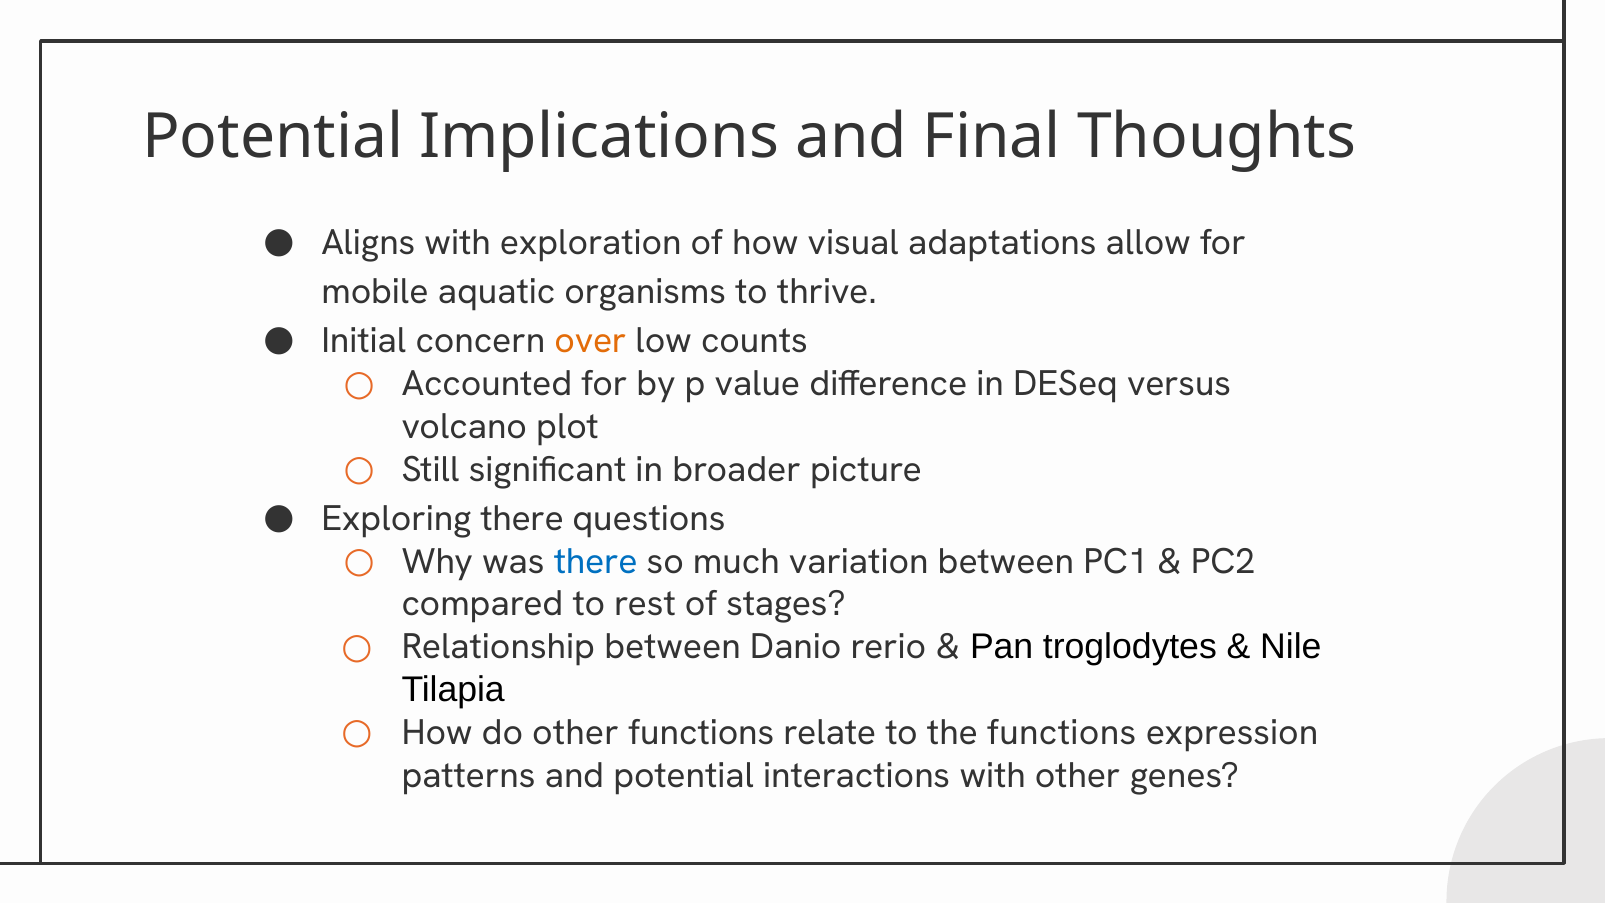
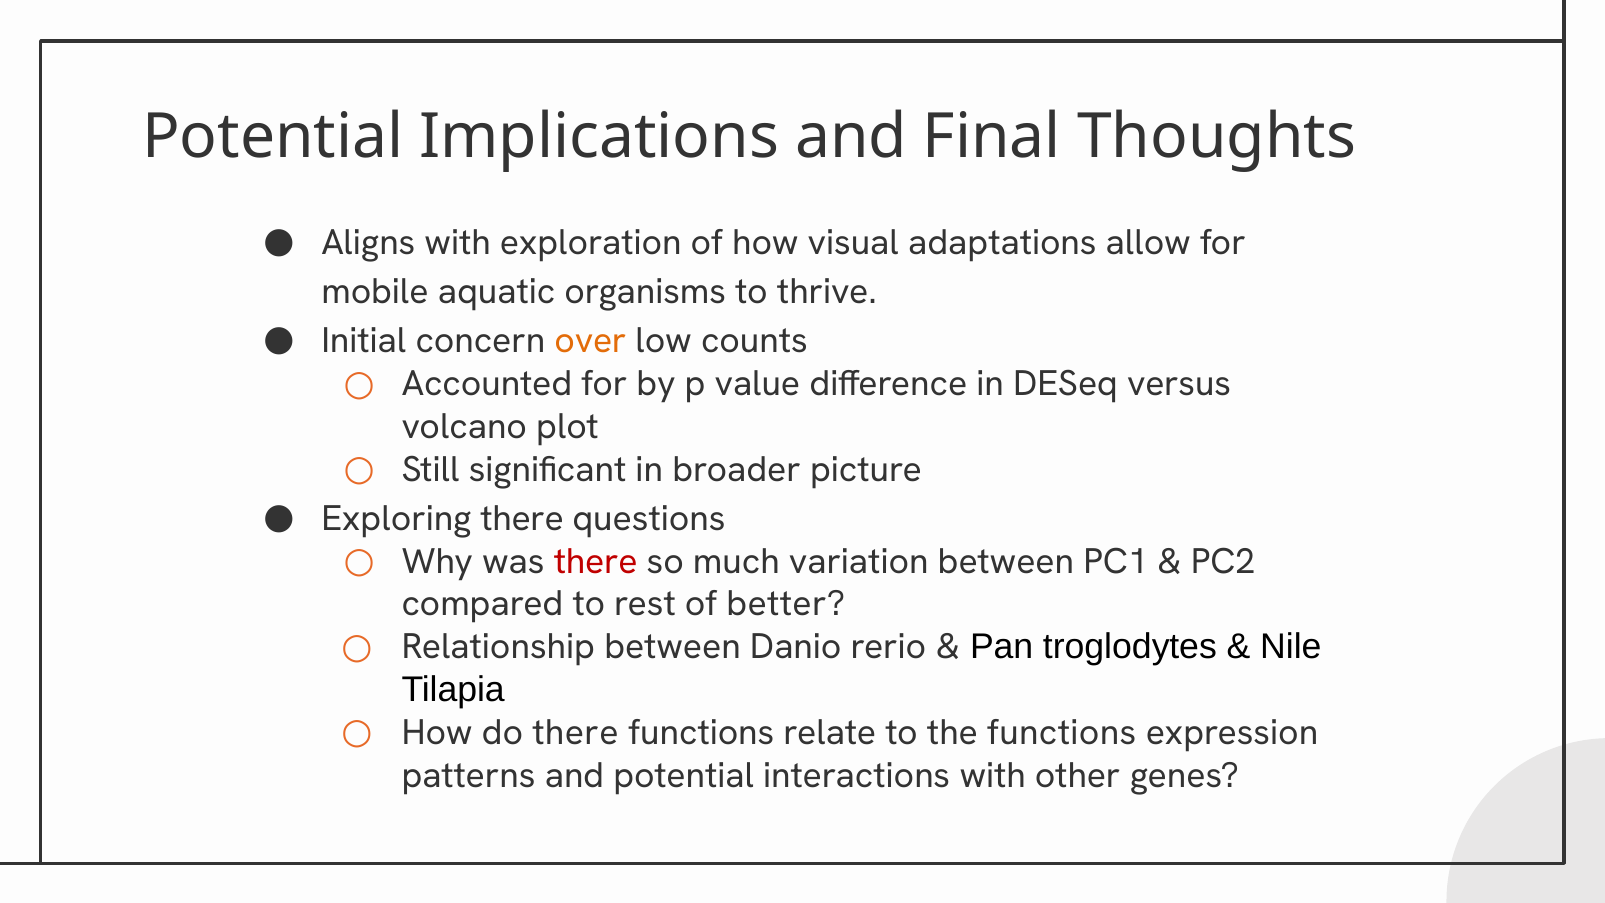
there colour: blue -> red (596, 561)
stages: stages -> better (786, 604)
do other: other -> there (575, 732)
